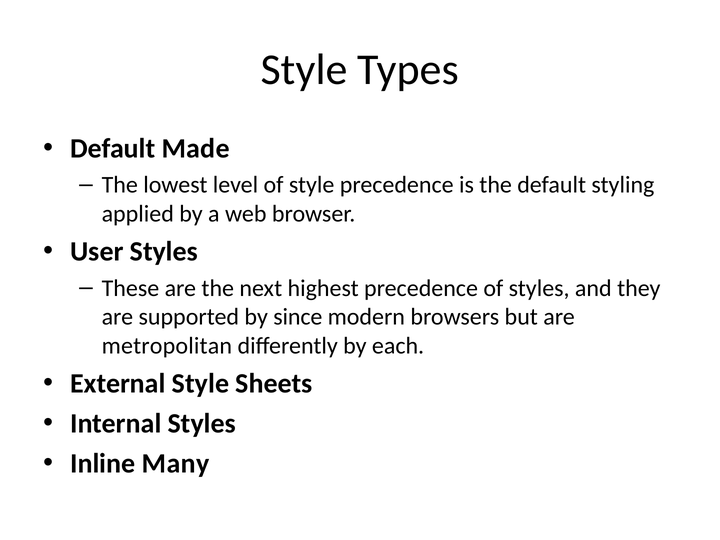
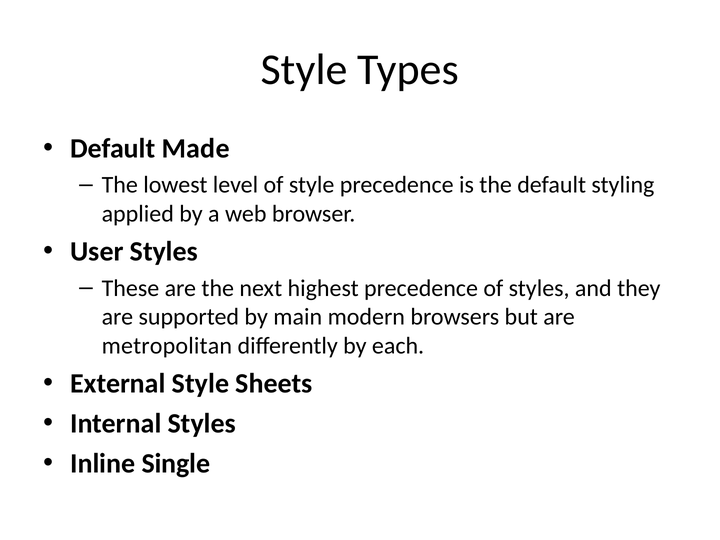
since: since -> main (298, 317)
Many: Many -> Single (176, 464)
